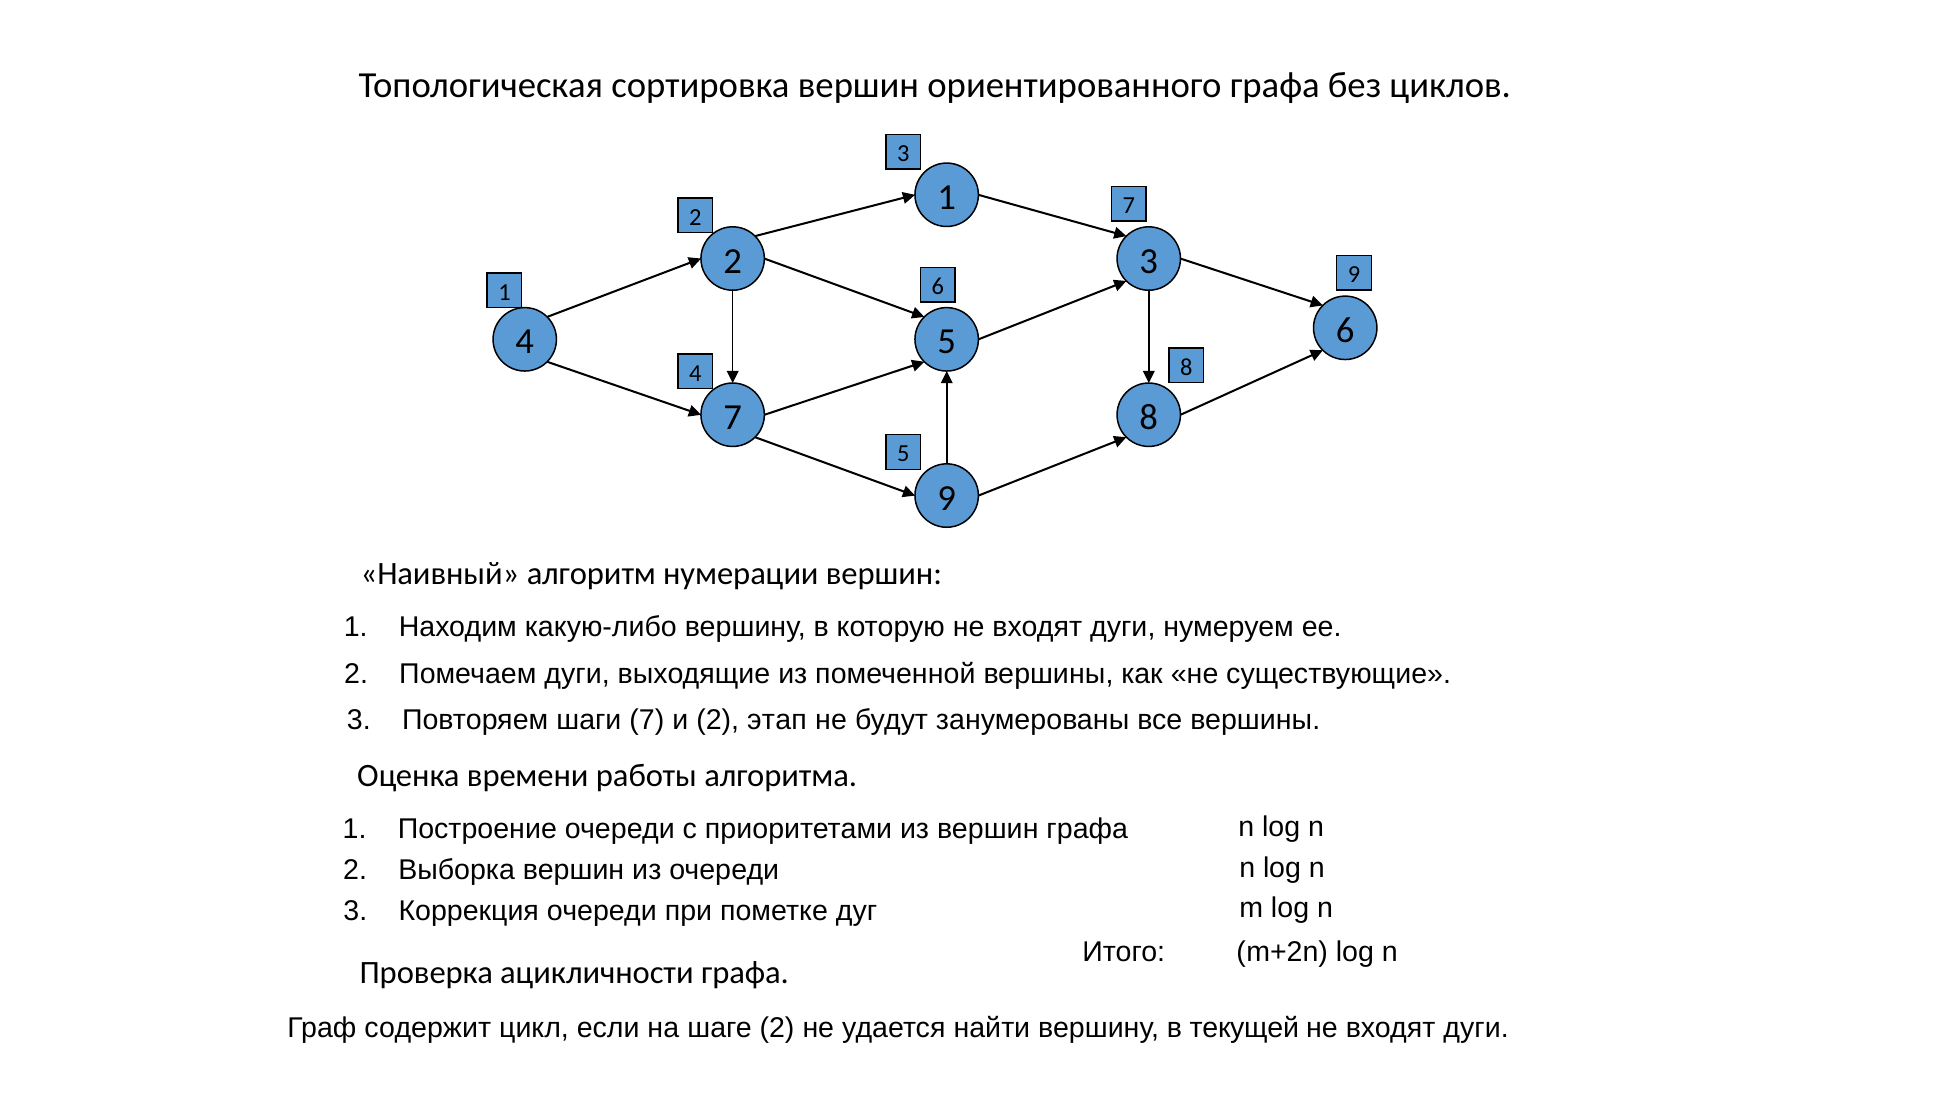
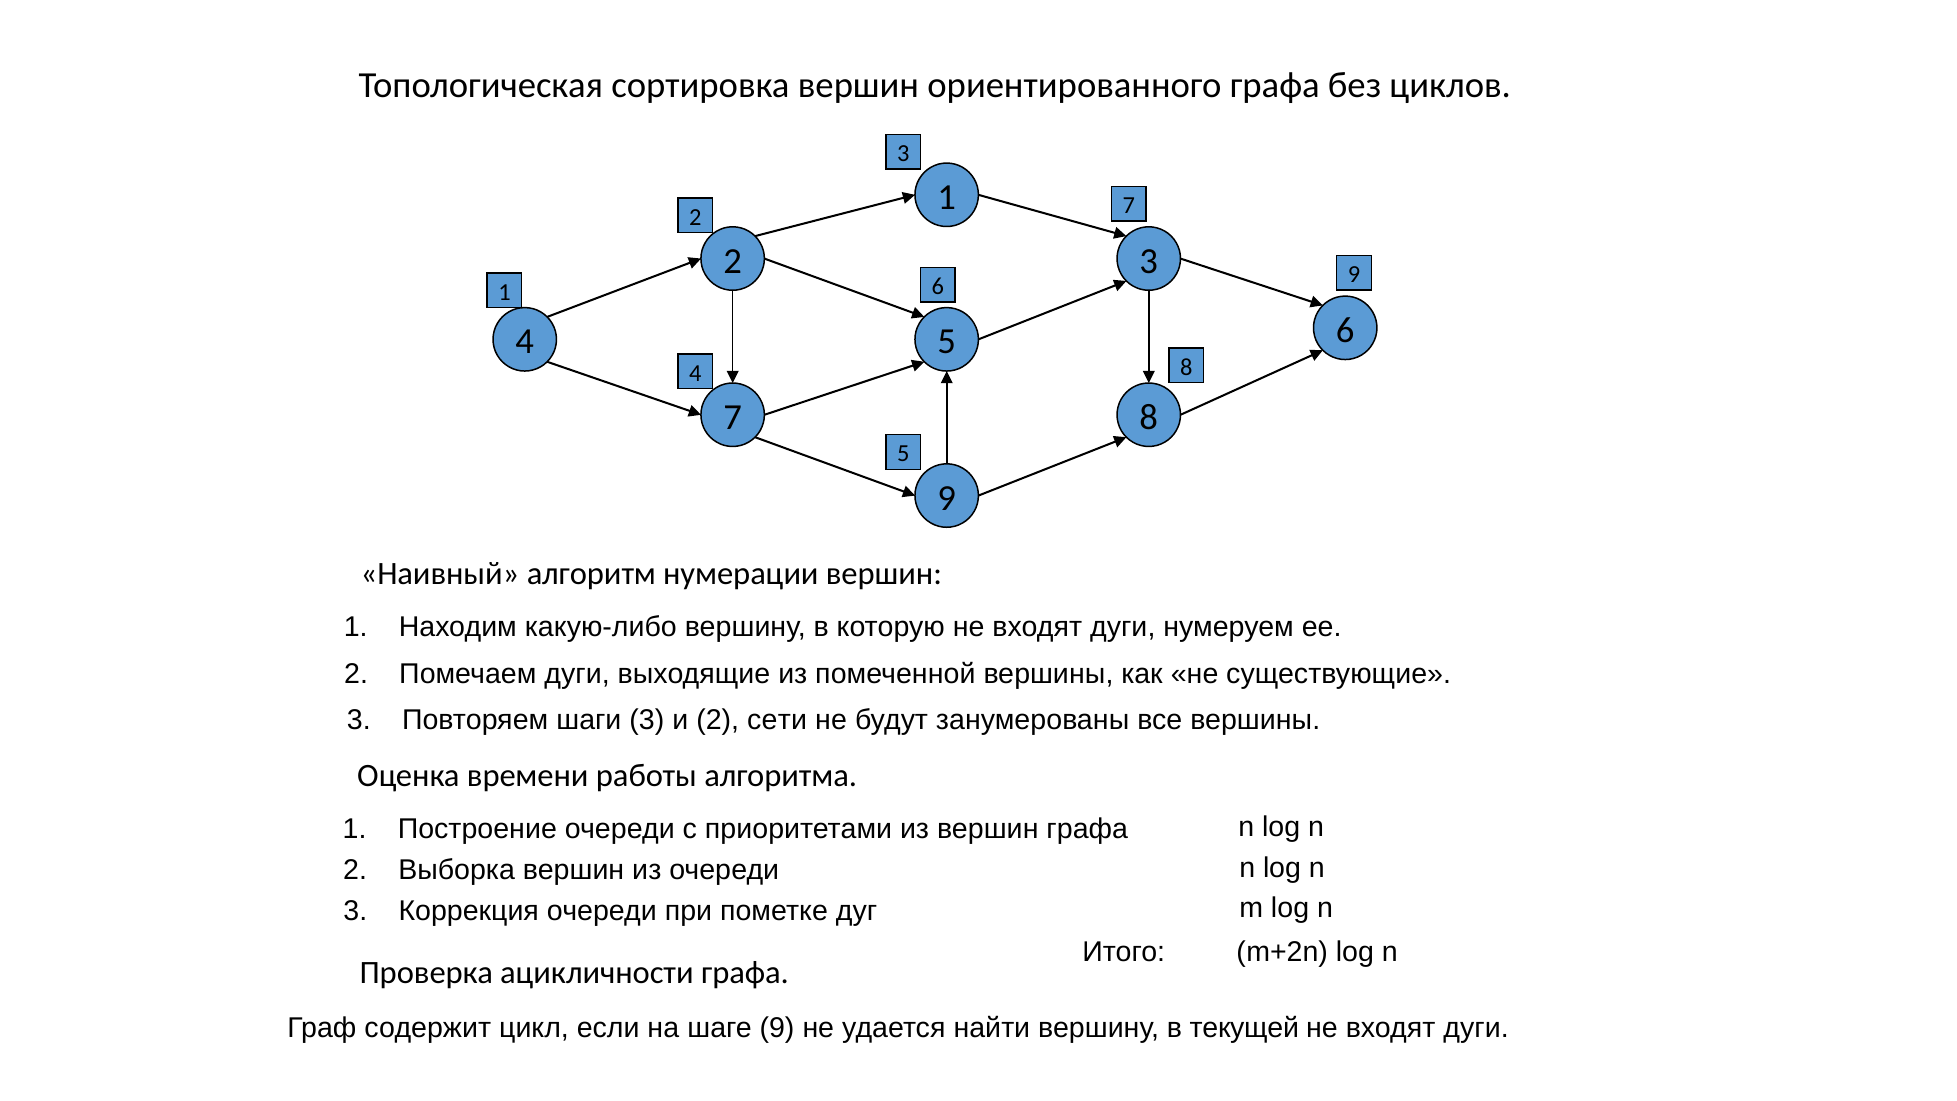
шаги 7: 7 -> 3 (647, 720)
этап: этап -> сети (777, 720)
шаге 2: 2 -> 9 (777, 1028)
